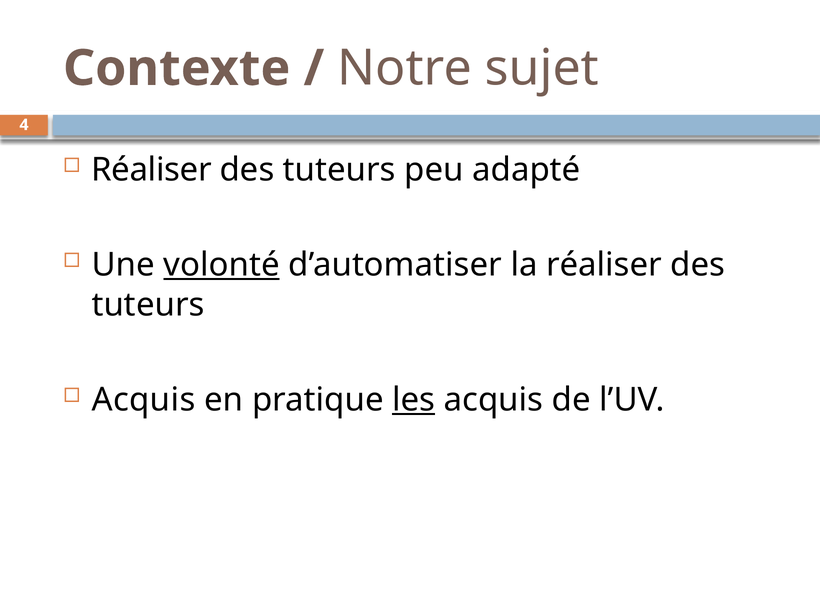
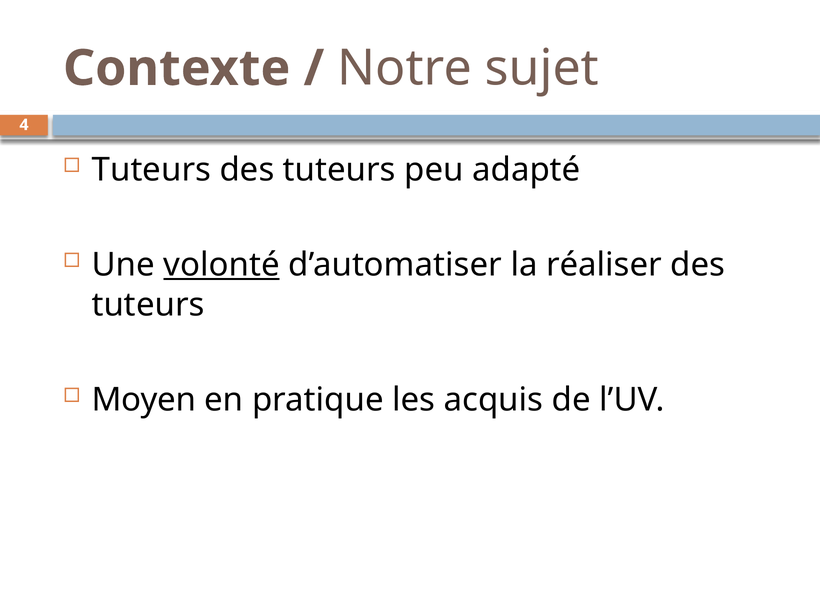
Réaliser: Réaliser -> Tuteurs (151, 170)
Acquis: Acquis -> Moyen (144, 400)
les underline: present -> none (414, 400)
